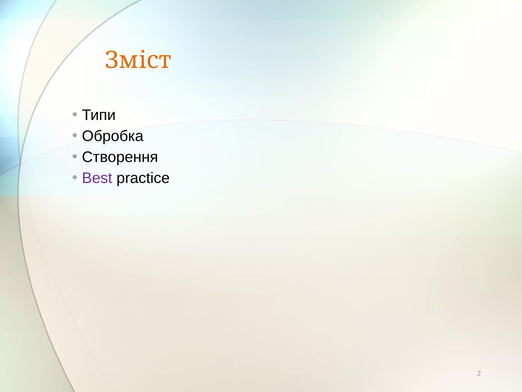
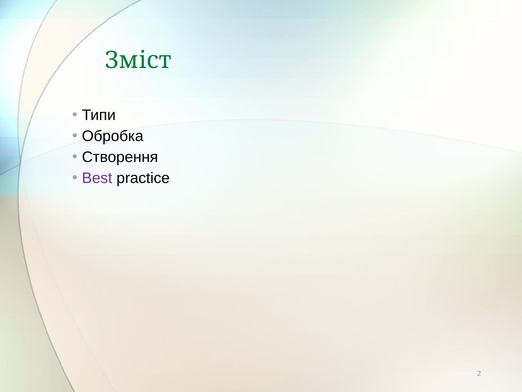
Зміст colour: orange -> green (138, 60)
